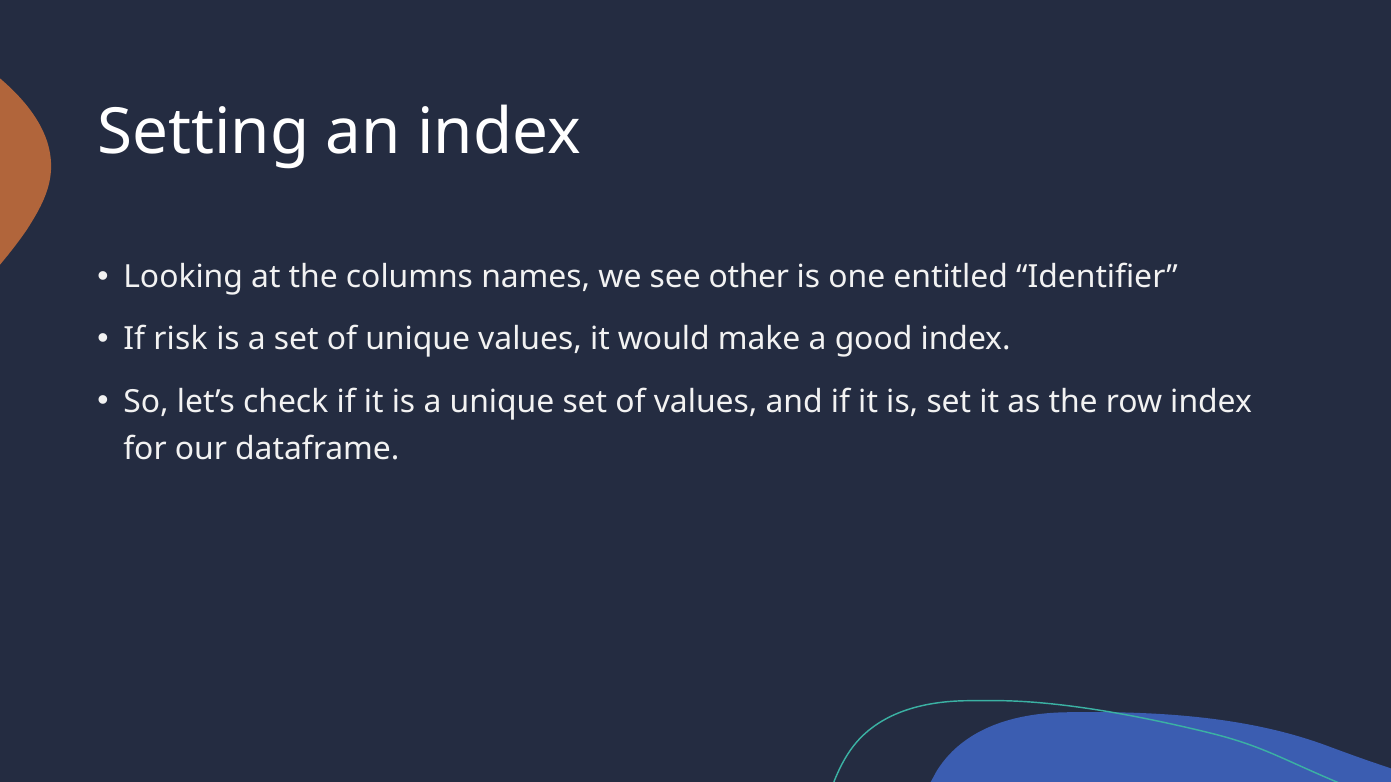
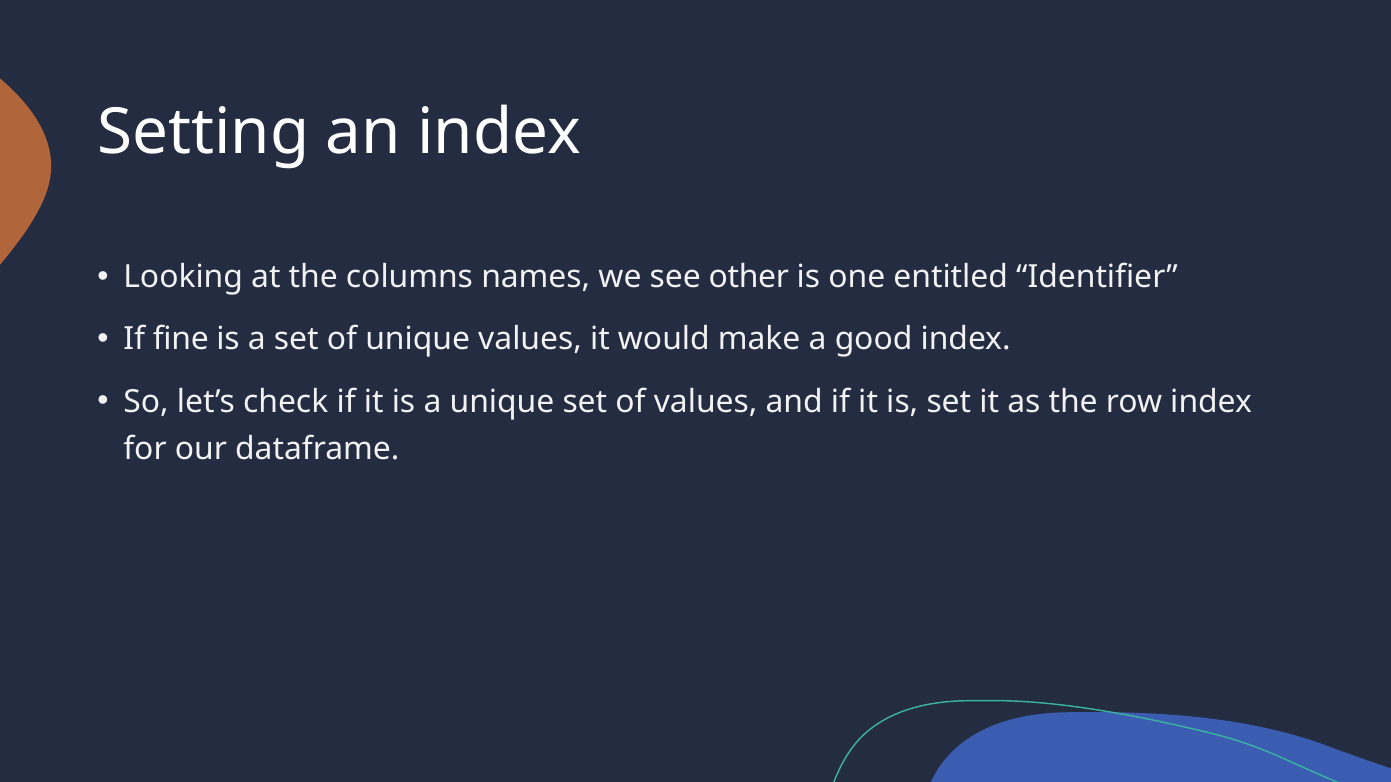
risk: risk -> fine (181, 340)
